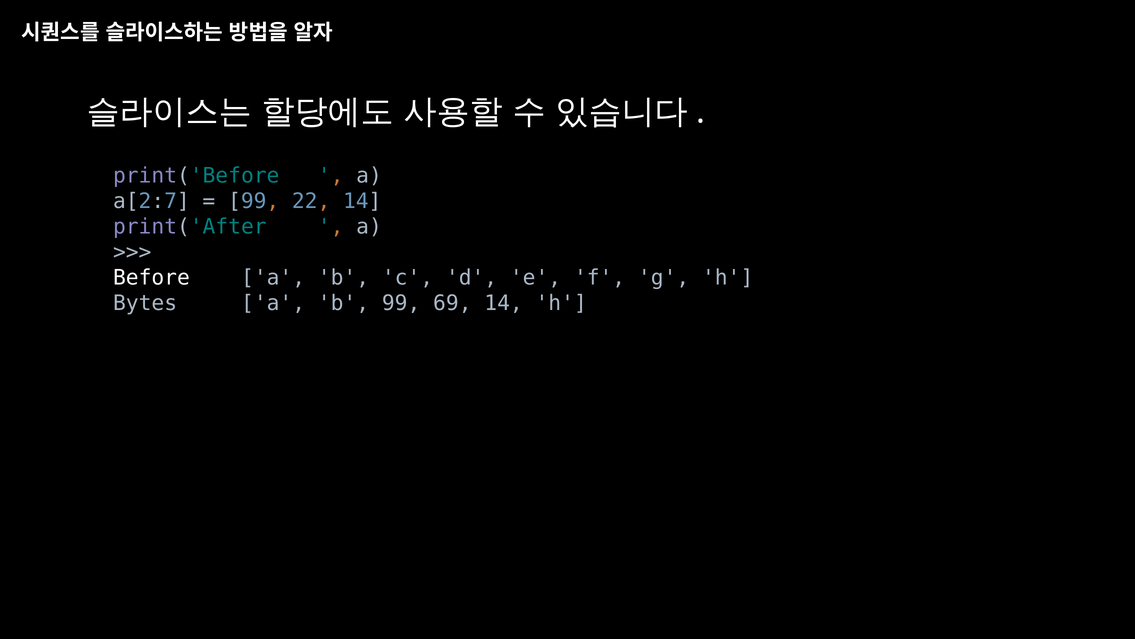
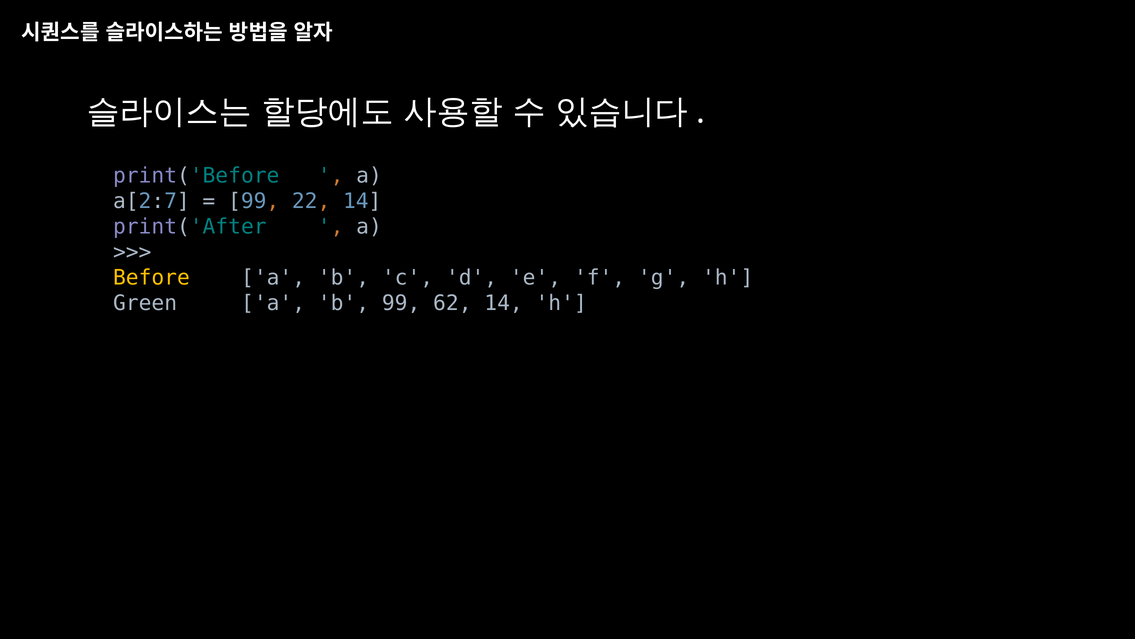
Before colour: white -> yellow (151, 278)
Bytes: Bytes -> Green (145, 303)
69: 69 -> 62 (452, 303)
